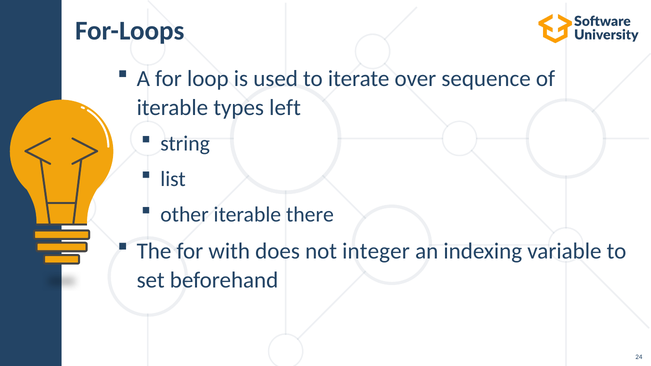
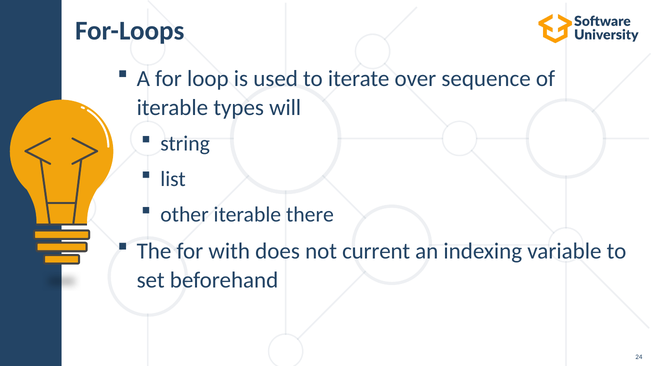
left: left -> will (285, 108)
integer: integer -> current (376, 251)
